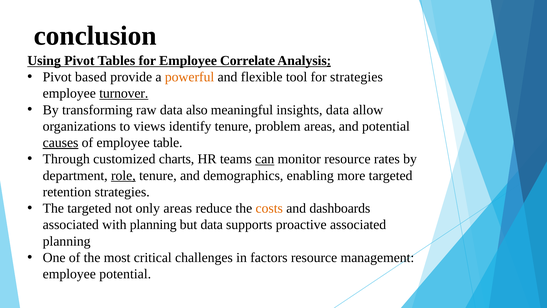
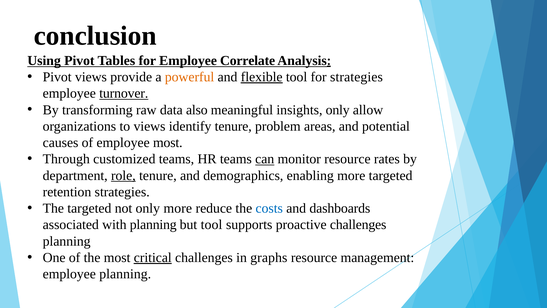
Pivot based: based -> views (91, 77)
flexible underline: none -> present (262, 77)
insights data: data -> only (338, 110)
causes underline: present -> none (61, 143)
employee table: table -> most (168, 143)
customized charts: charts -> teams (176, 159)
only areas: areas -> more (178, 208)
costs colour: orange -> blue (269, 208)
but data: data -> tool (212, 225)
proactive associated: associated -> challenges (358, 225)
critical underline: none -> present (153, 257)
factors: factors -> graphs (269, 257)
employee potential: potential -> planning (125, 274)
